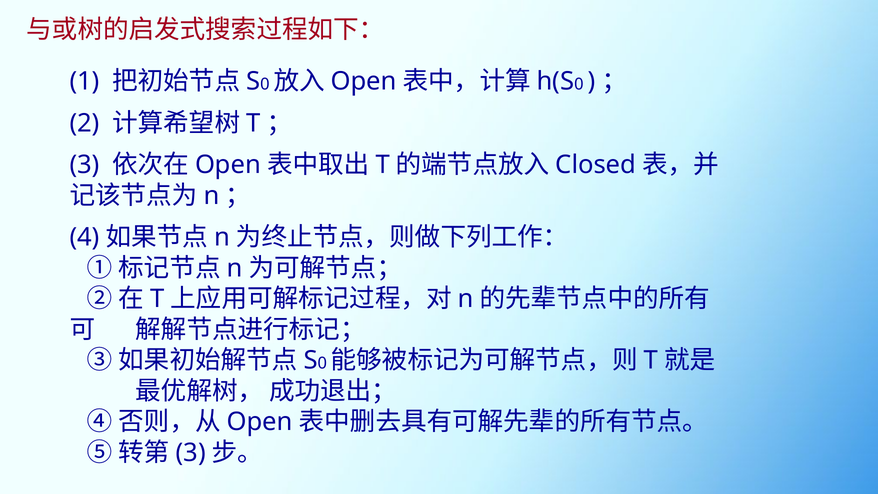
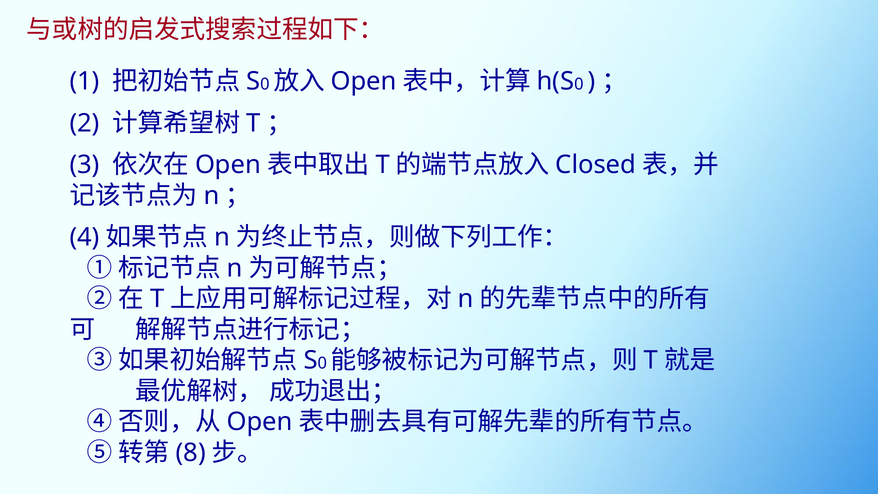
3: 3 -> 8 (191, 453)
